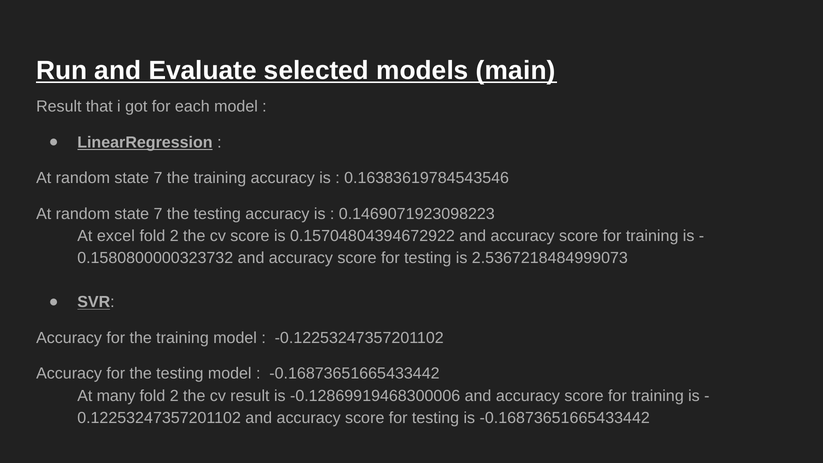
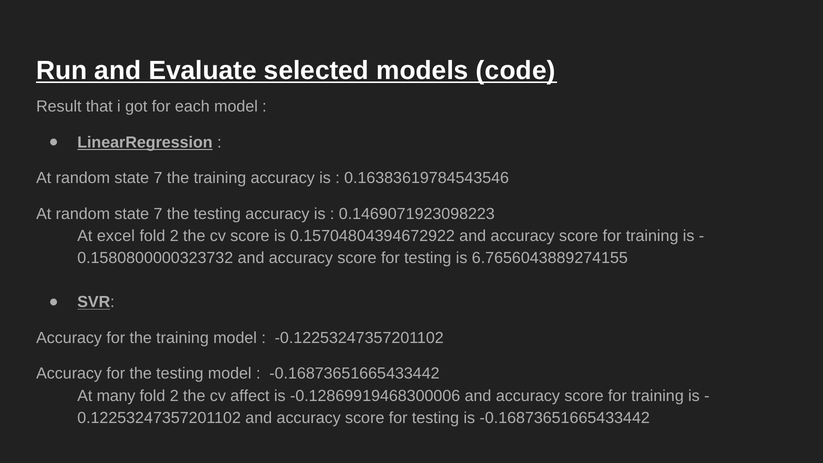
main: main -> code (516, 71)
2.5367218484999073: 2.5367218484999073 -> 6.7656043889274155 (550, 258)
cv result: result -> affect (250, 396)
